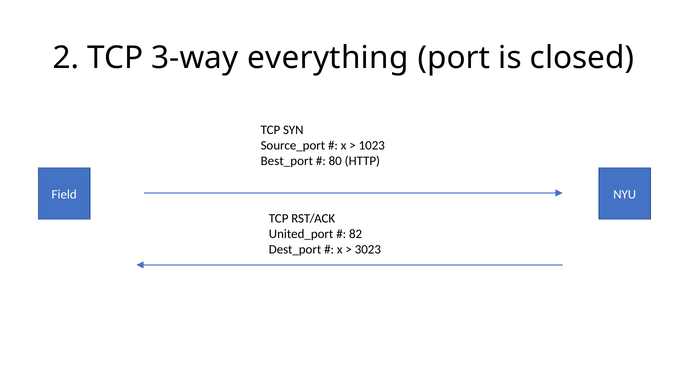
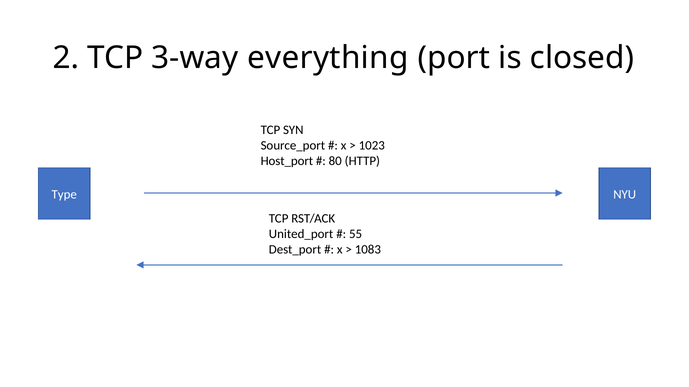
Best_port: Best_port -> Host_port (287, 161)
Field: Field -> Type (64, 195)
82: 82 -> 55 (356, 234)
3023: 3023 -> 1083 (368, 250)
